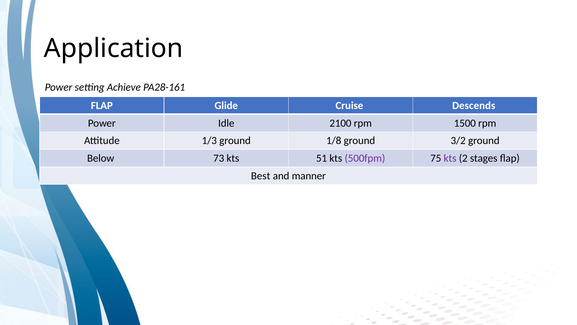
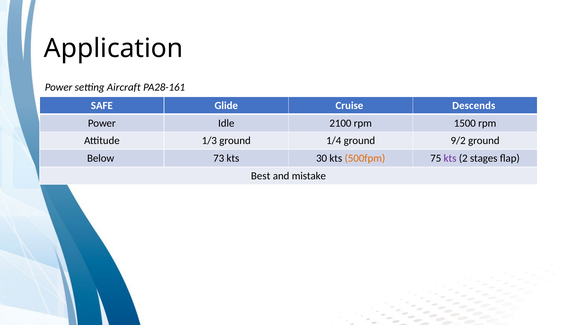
Achieve: Achieve -> Aircraft (124, 87)
FLAP: FLAP -> SAFE (102, 105)
1/8: 1/8 -> 1/4 (334, 141)
3/2: 3/2 -> 9/2 (458, 141)
51: 51 -> 30 (322, 158)
500fpm colour: purple -> orange (365, 158)
manner: manner -> mistake (309, 176)
